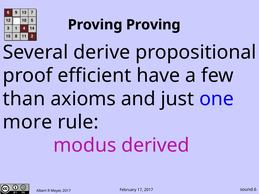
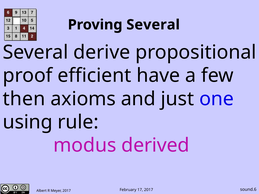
Proving Proving: Proving -> Several (153, 25)
than: than -> then (24, 99)
more: more -> using (28, 122)
